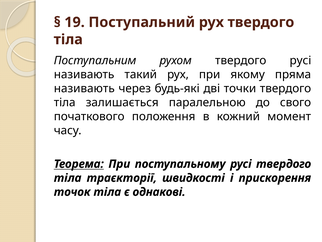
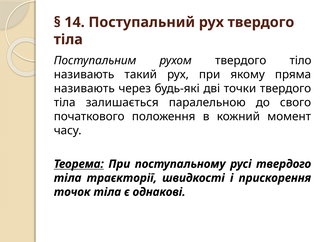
19: 19 -> 14 (75, 22)
твердого русі: русі -> тіло (301, 60)
